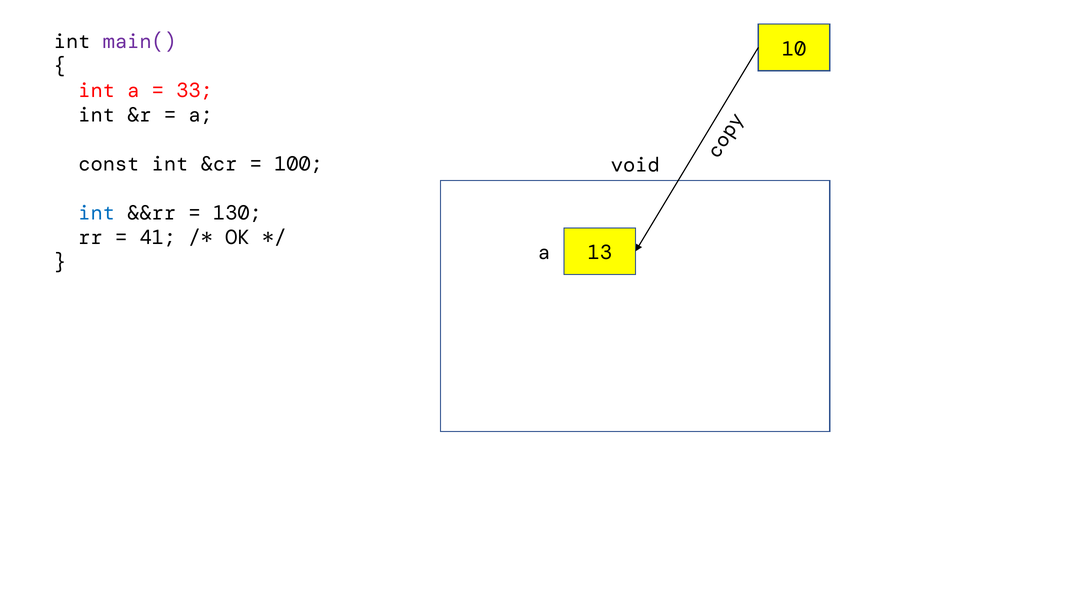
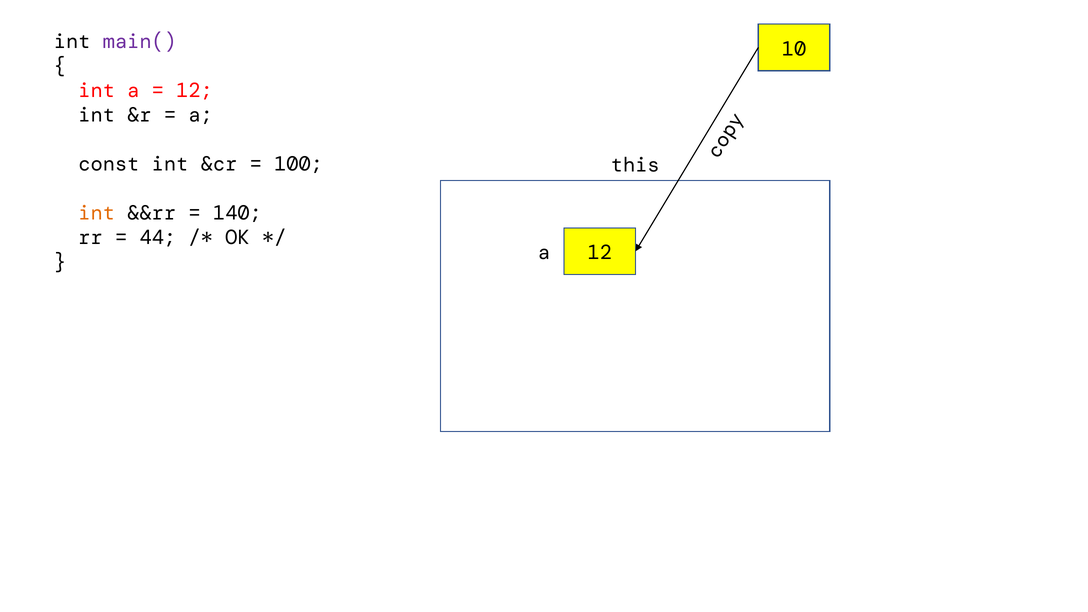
33: 33 -> 12 (195, 91)
void: void -> this (635, 165)
int colour: blue -> orange (97, 213)
130: 130 -> 140 (237, 213)
41: 41 -> 44 (158, 238)
13: 13 -> 12 (600, 253)
